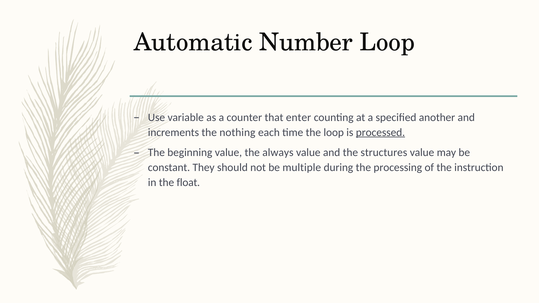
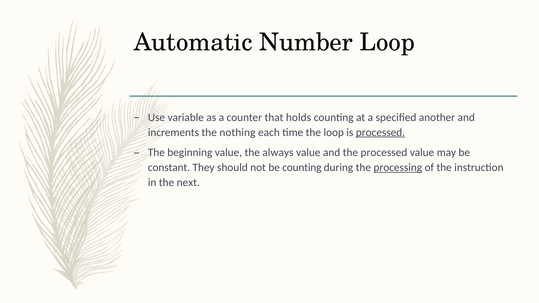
enter: enter -> holds (299, 117)
the structures: structures -> processed (384, 153)
be multiple: multiple -> counting (302, 168)
processing underline: none -> present (398, 168)
float: float -> next (188, 182)
